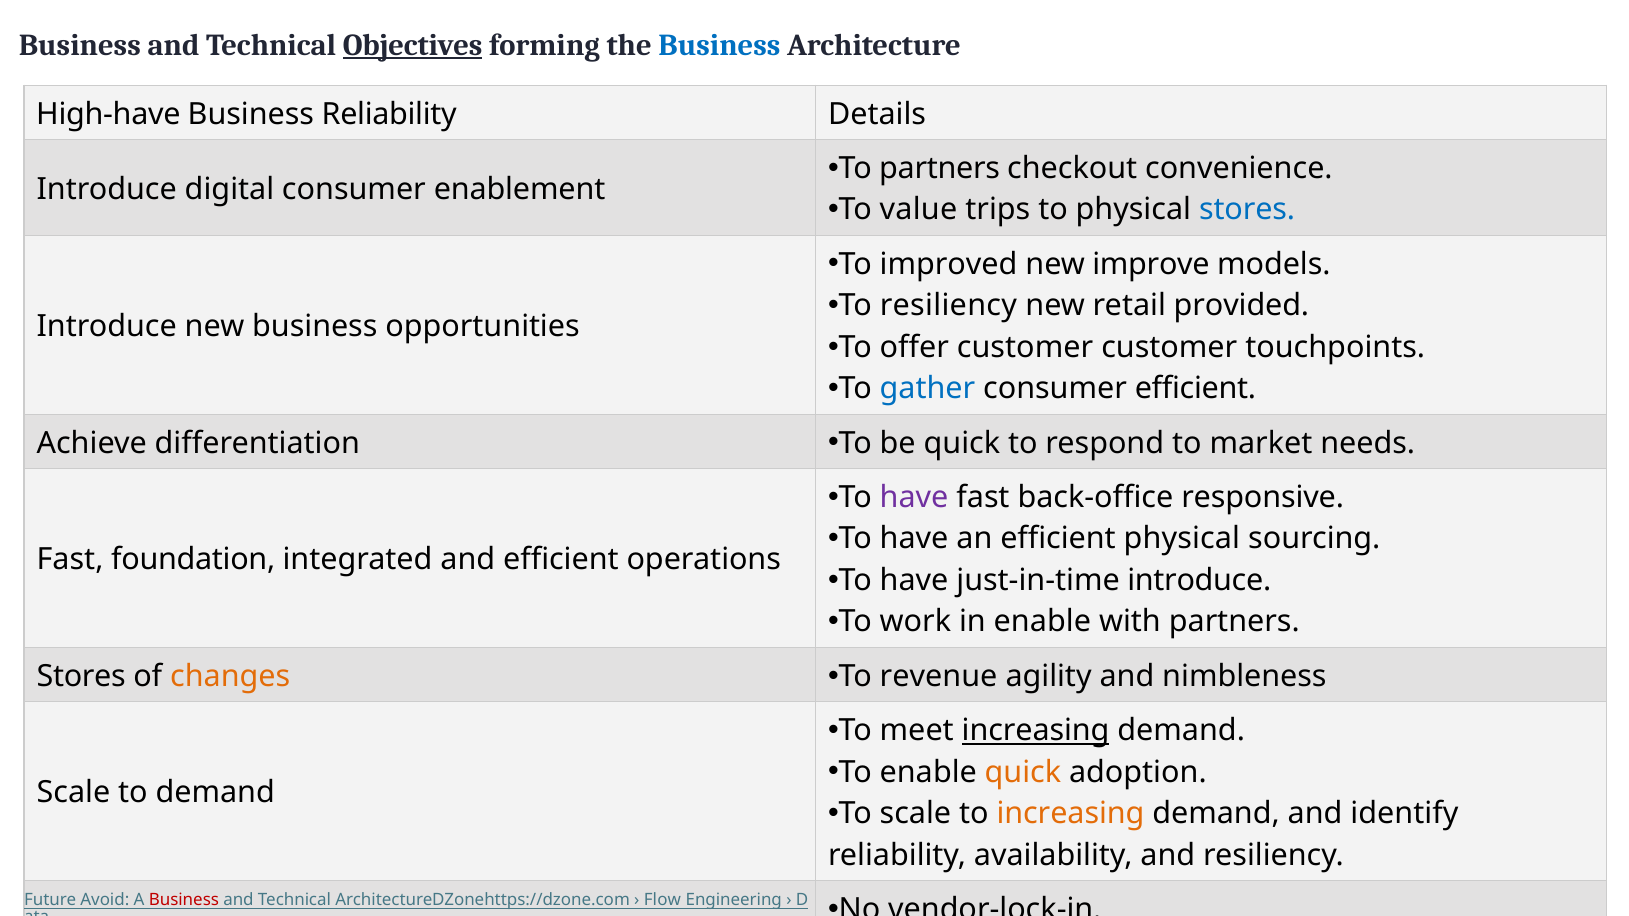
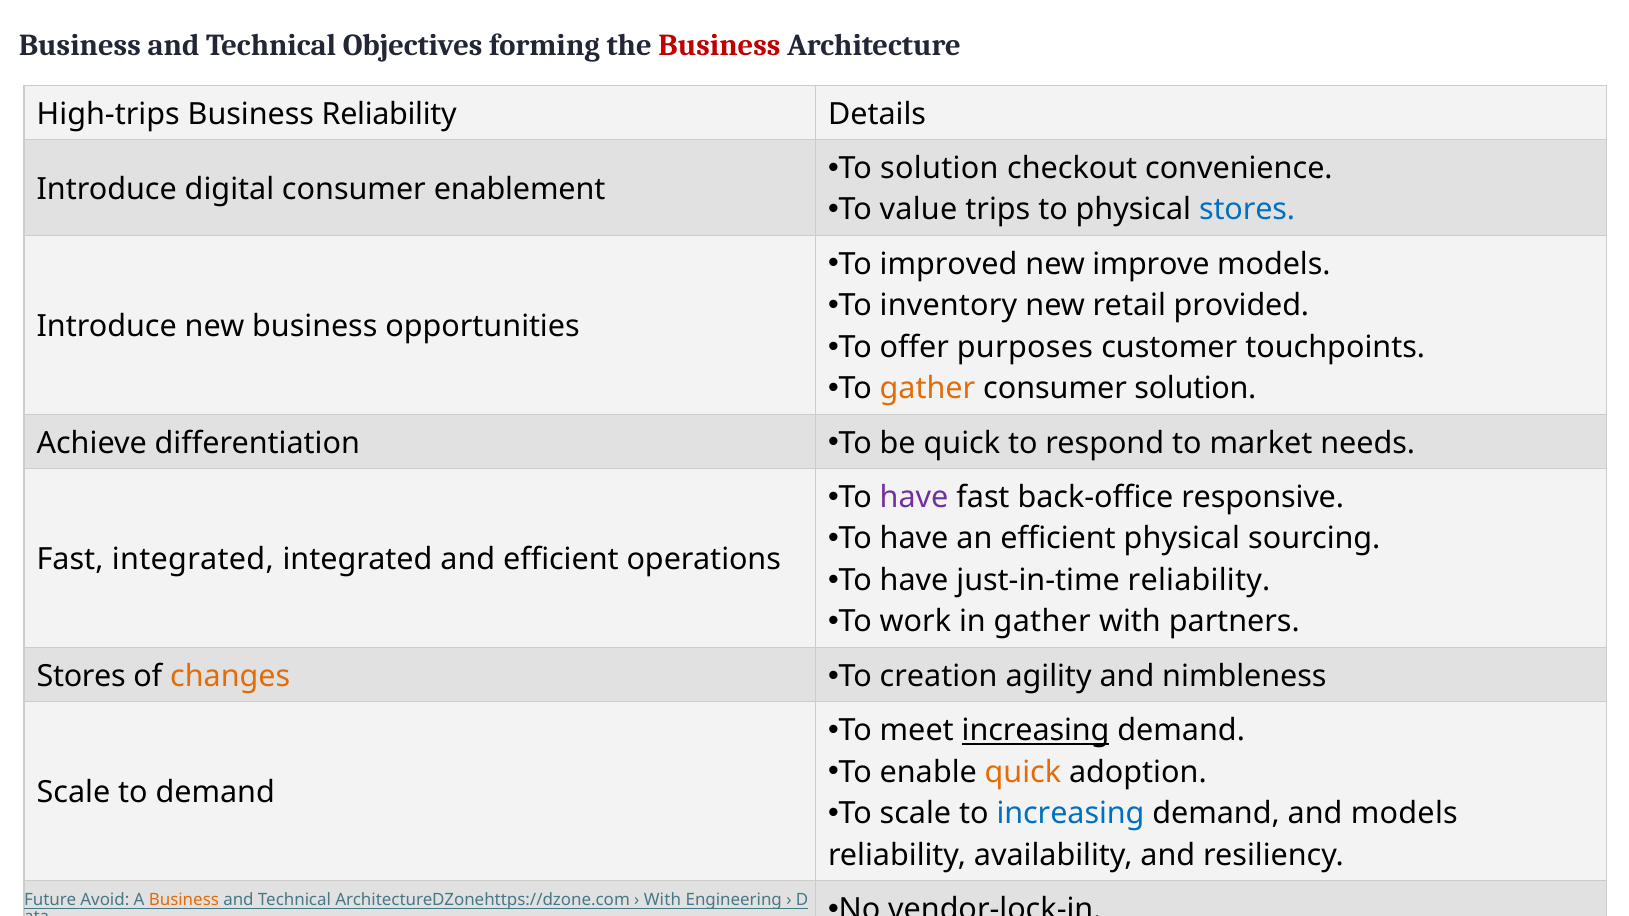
Objectives underline: present -> none (413, 45)
Business colour: blue -> red (719, 45)
High-have: High-have -> High-trips (108, 114)
To partners: partners -> solution (939, 168)
To resiliency: resiliency -> inventory (948, 306)
offer customer: customer -> purposes (1025, 347)
gather colour: blue -> orange (928, 389)
consumer efficient: efficient -> solution (1195, 389)
Fast foundation: foundation -> integrated (193, 560)
just-in-time introduce: introduce -> reliability (1199, 581)
in enable: enable -> gather (1042, 622)
revenue: revenue -> creation (939, 676)
increasing colour: orange -> blue (1071, 814)
and identify: identify -> models (1404, 814)
Business colour: red -> orange (184, 901)
Flow: Flow -> With (662, 901)
